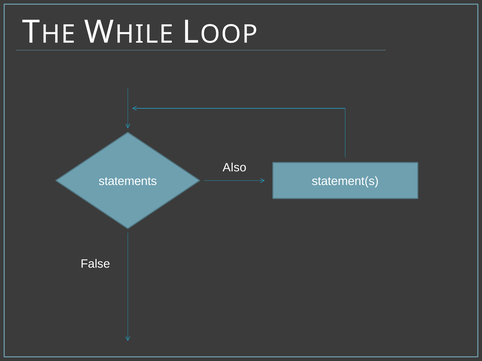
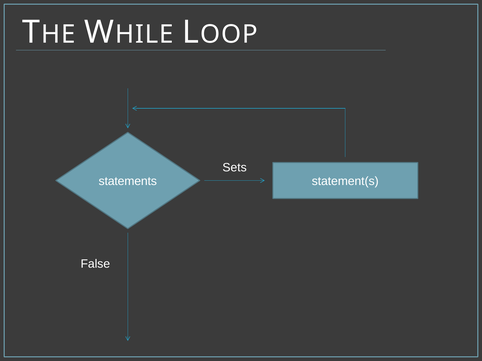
Also: Also -> Sets (235, 168)
